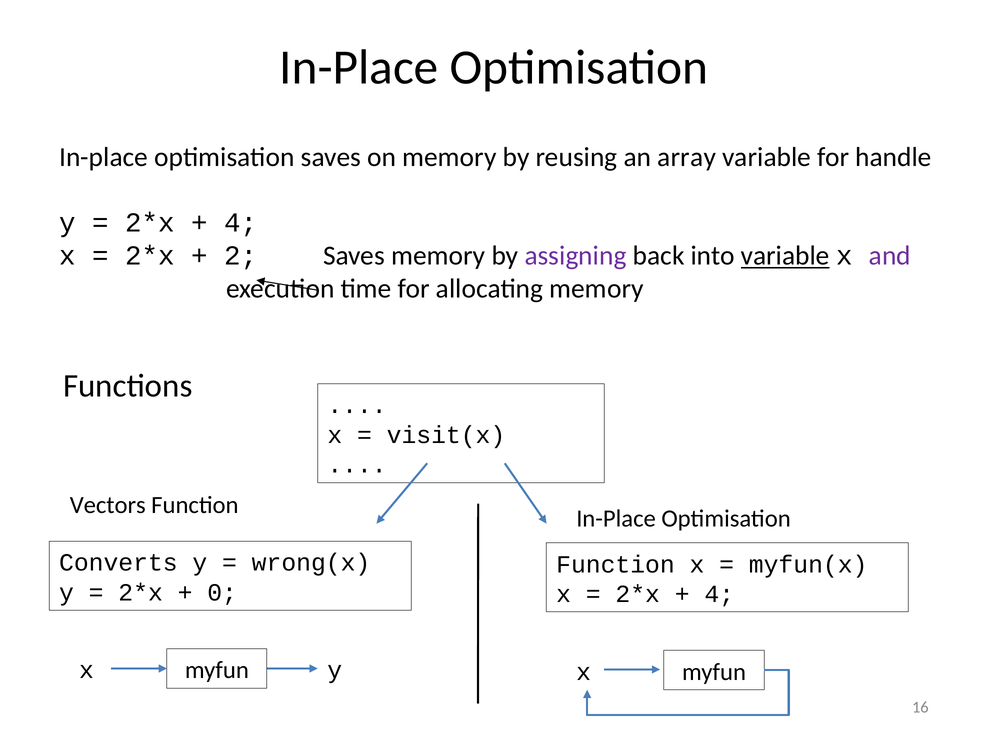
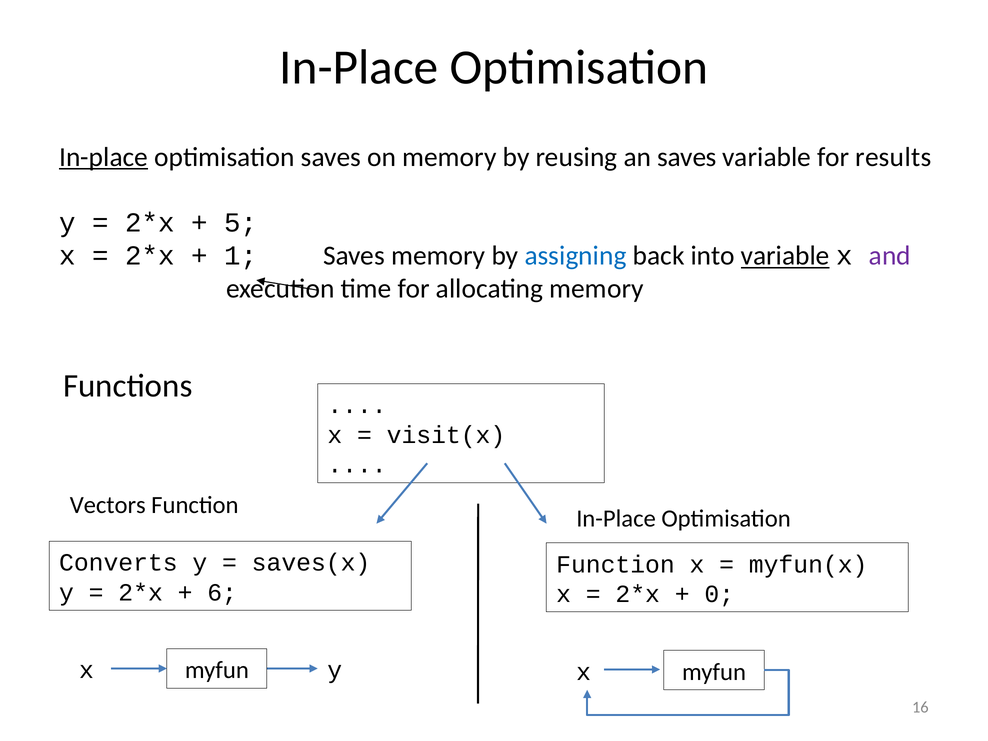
In-place underline: none -> present (104, 157)
an array: array -> saves (687, 157)
handle: handle -> results (893, 157)
4: 4 -> 5 (241, 223)
2: 2 -> 1 (241, 256)
assigning colour: purple -> blue (576, 256)
wrong(x: wrong(x -> saves(x (311, 563)
0: 0 -> 6 (222, 592)
4: 4 -> 0 (719, 594)
